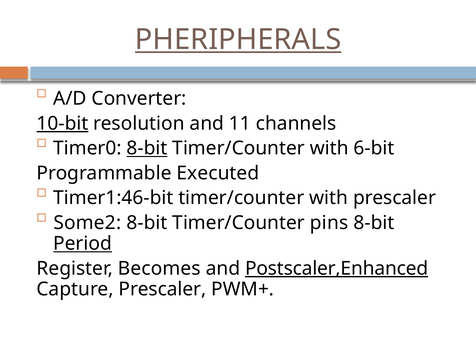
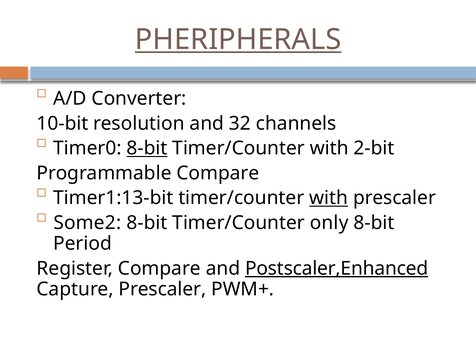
10-bit underline: present -> none (62, 123)
11: 11 -> 32 (240, 123)
6-bit: 6-bit -> 2-bit (374, 148)
Programmable Executed: Executed -> Compare (218, 173)
Timer1:46-bit: Timer1:46-bit -> Timer1:13-bit (113, 198)
with underline: none -> present (329, 198)
pins: pins -> only (329, 223)
Period underline: present -> none (83, 244)
Register Becomes: Becomes -> Compare (159, 268)
